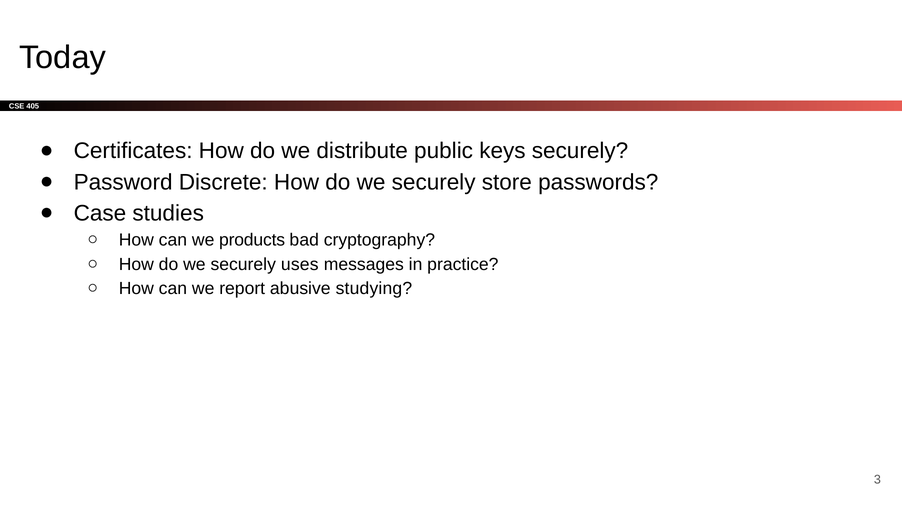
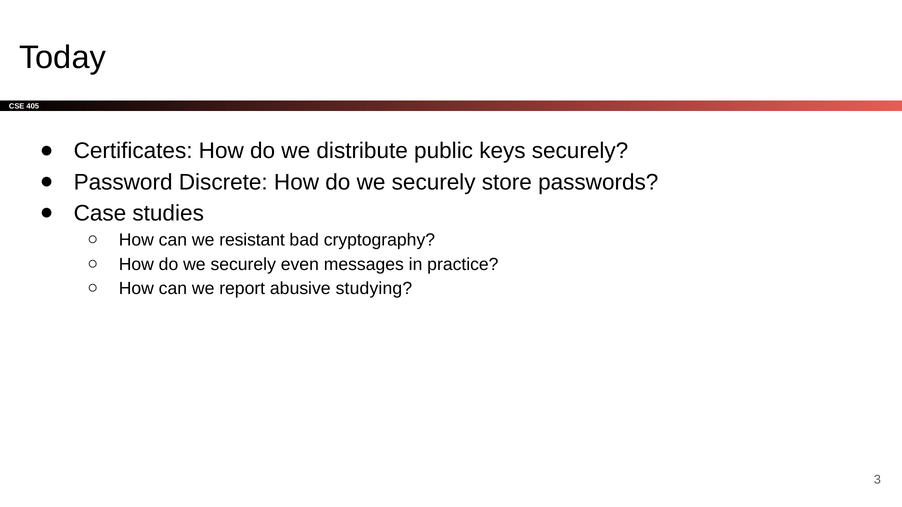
products: products -> resistant (252, 240)
uses: uses -> even (300, 265)
